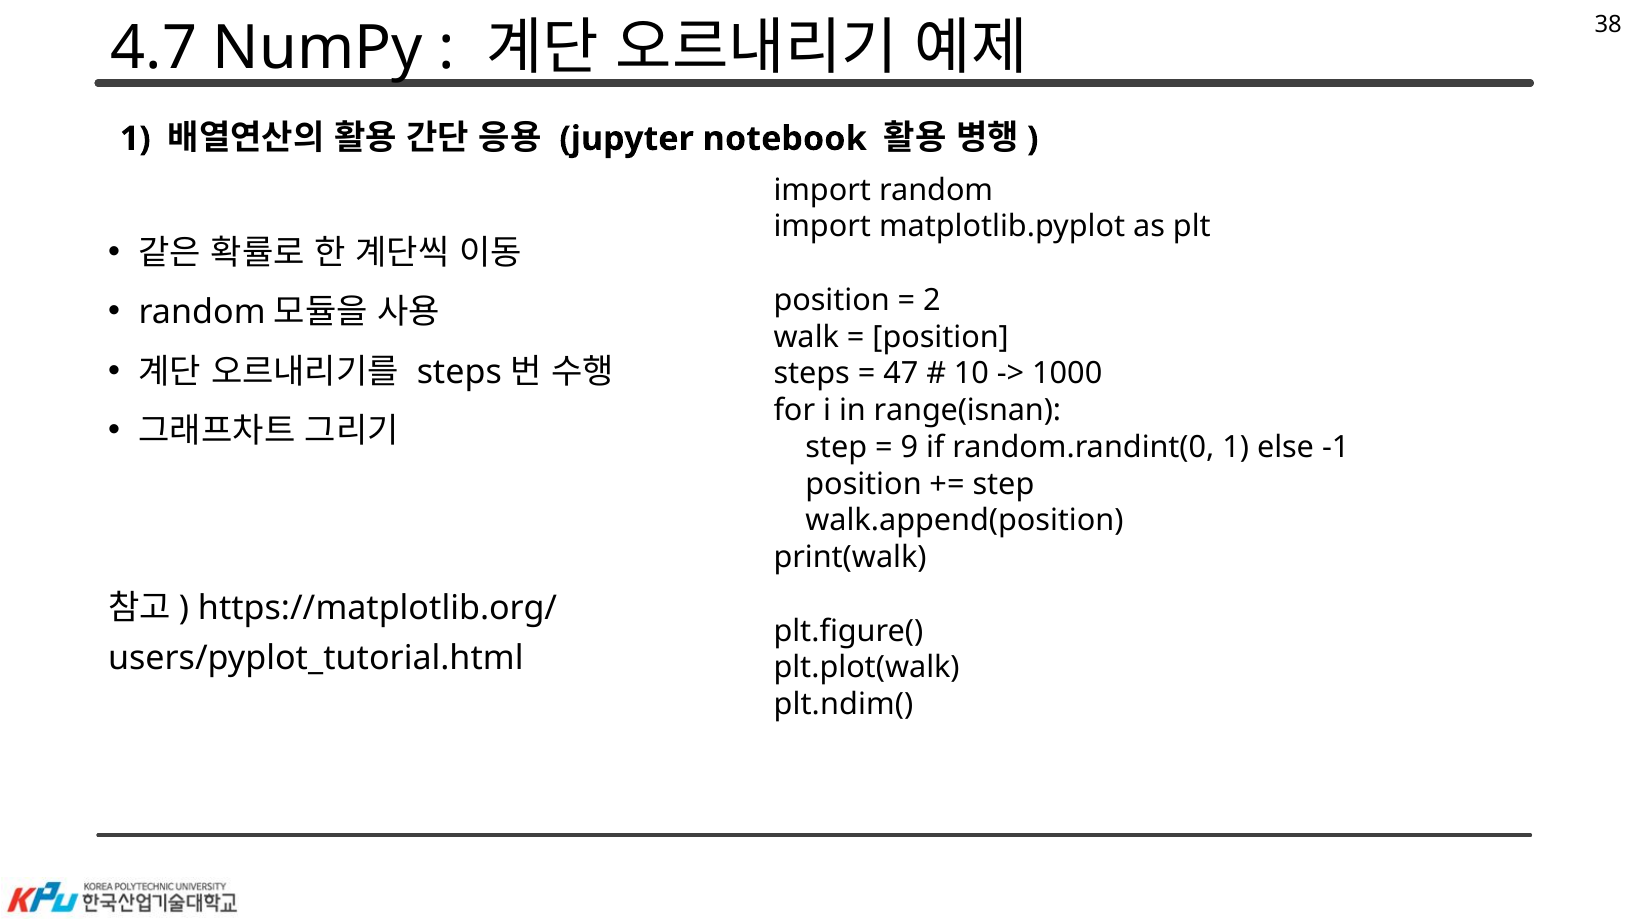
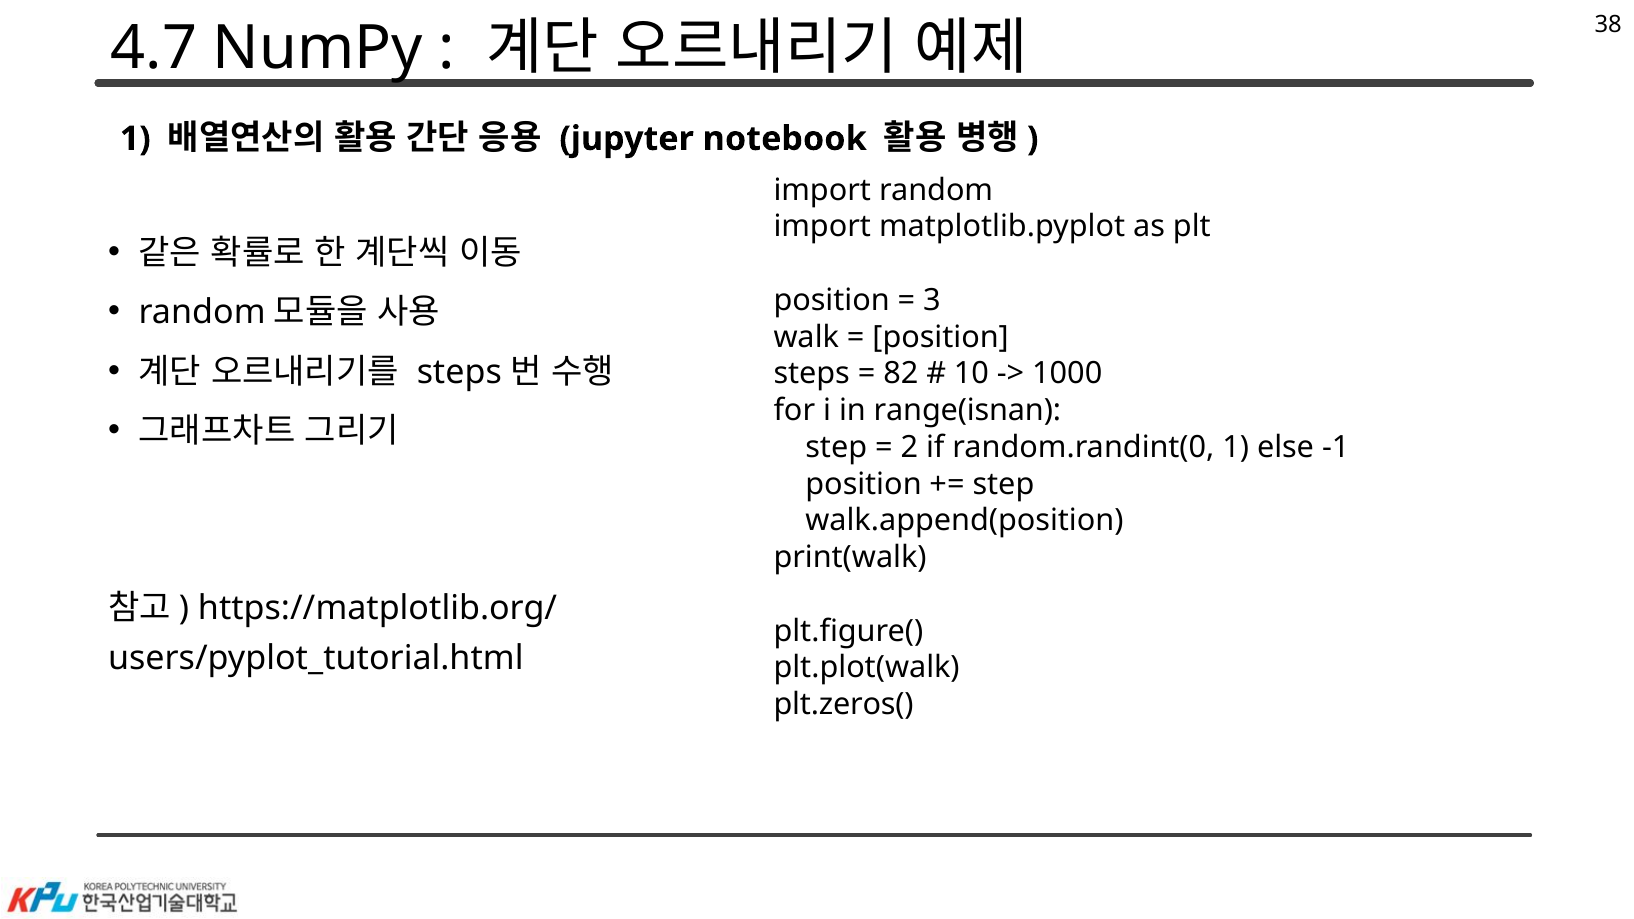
2: 2 -> 3 (932, 300)
47: 47 -> 82 (901, 374)
9: 9 -> 2 (909, 447)
plt.ndim(: plt.ndim( -> plt.zeros( (844, 705)
